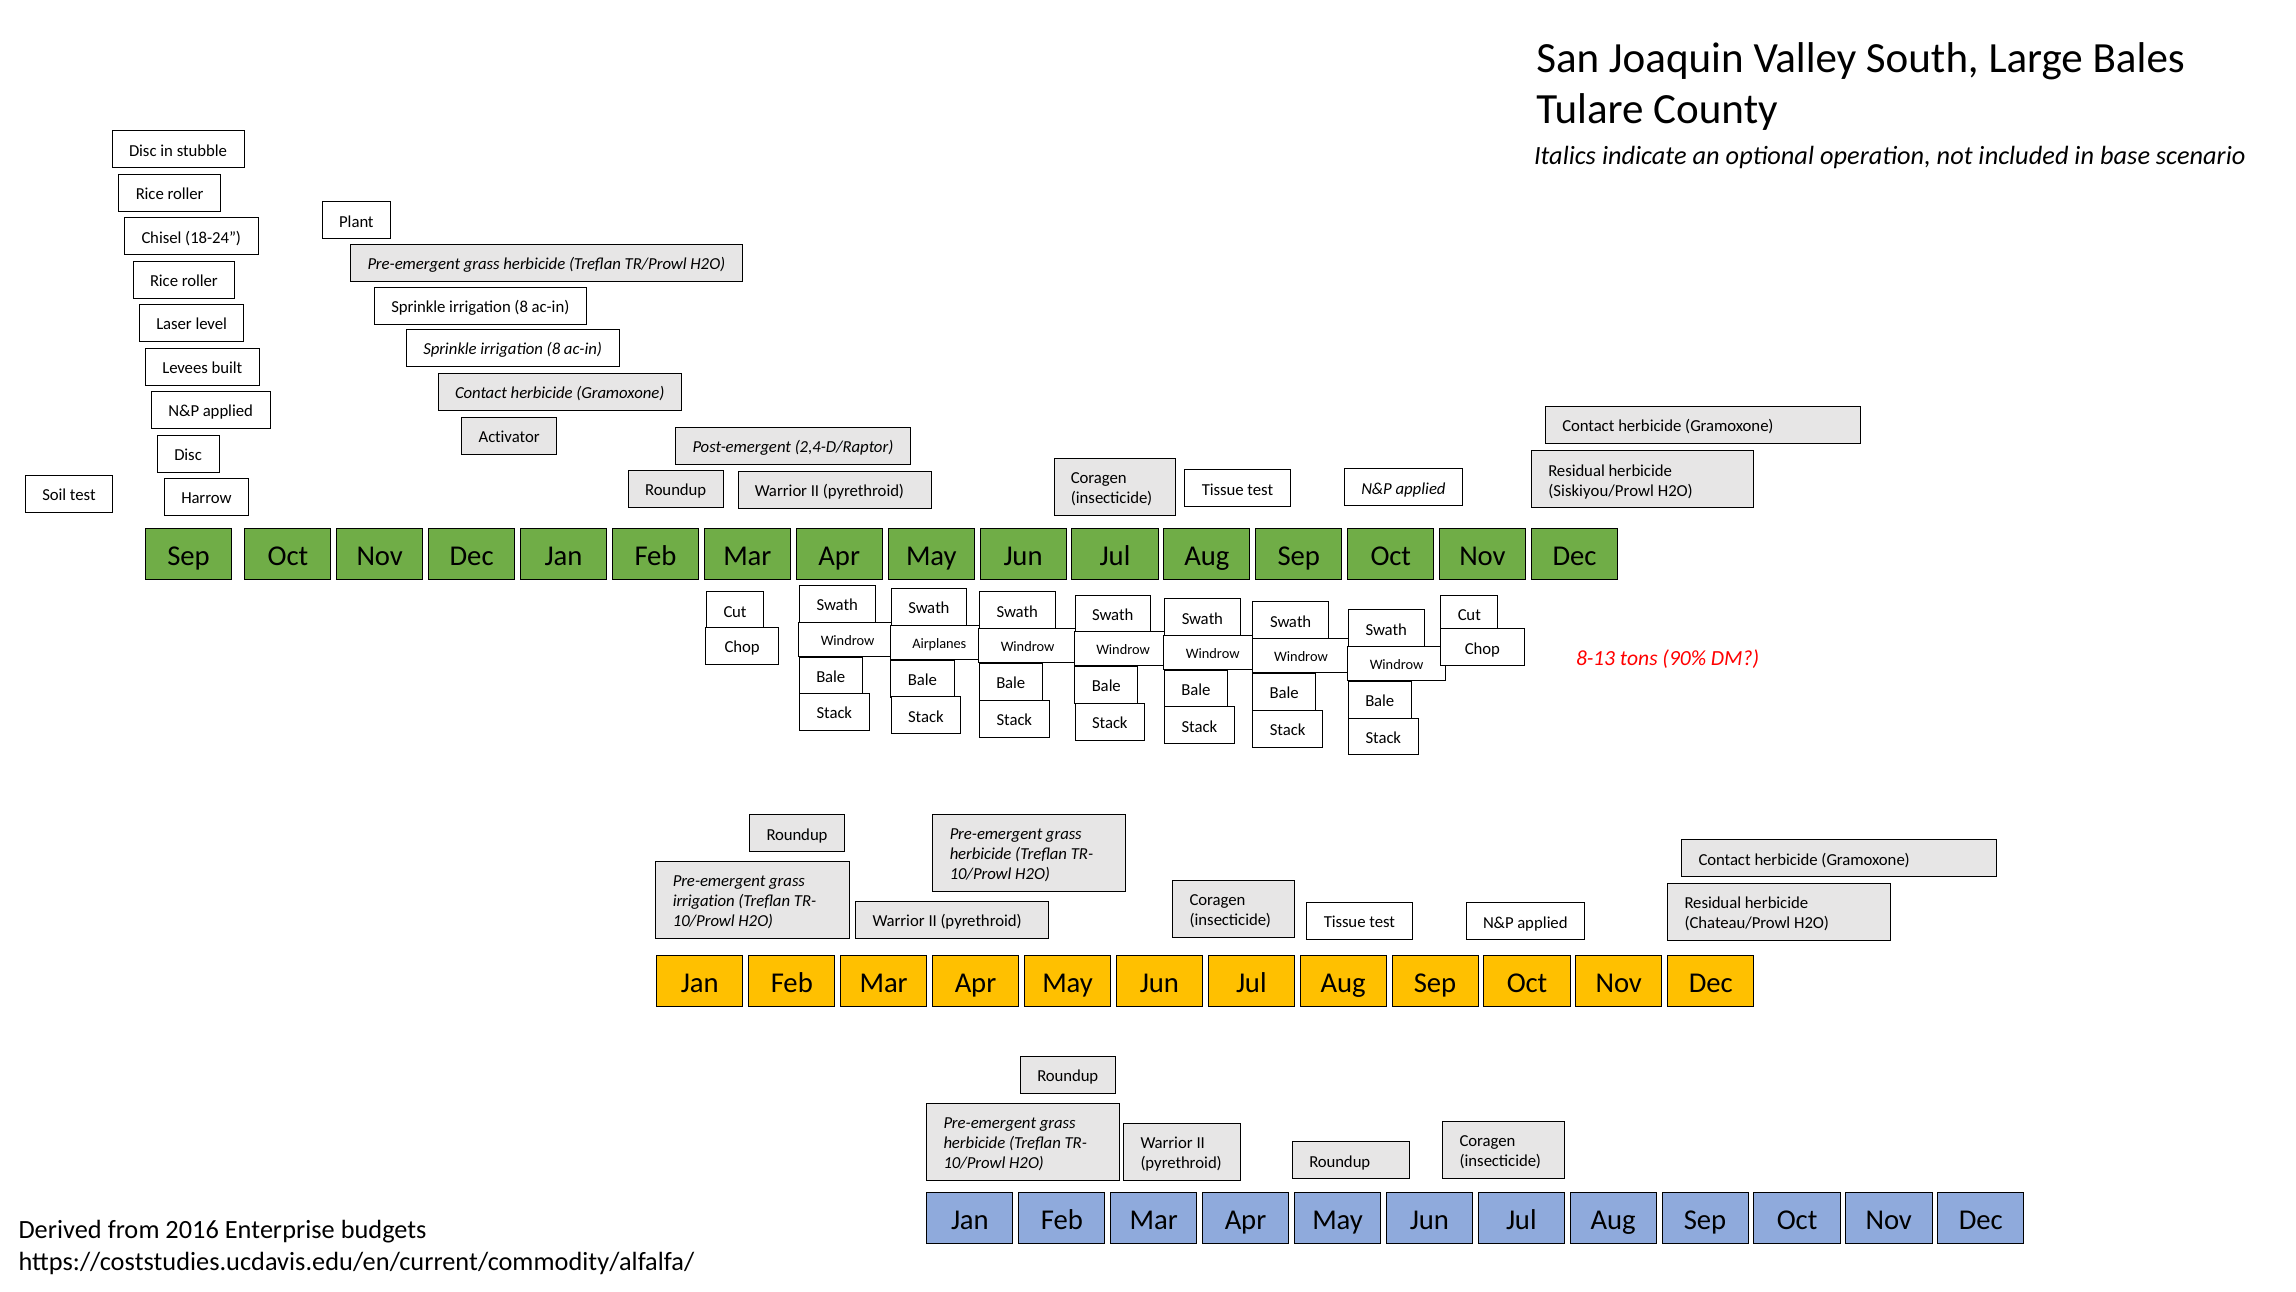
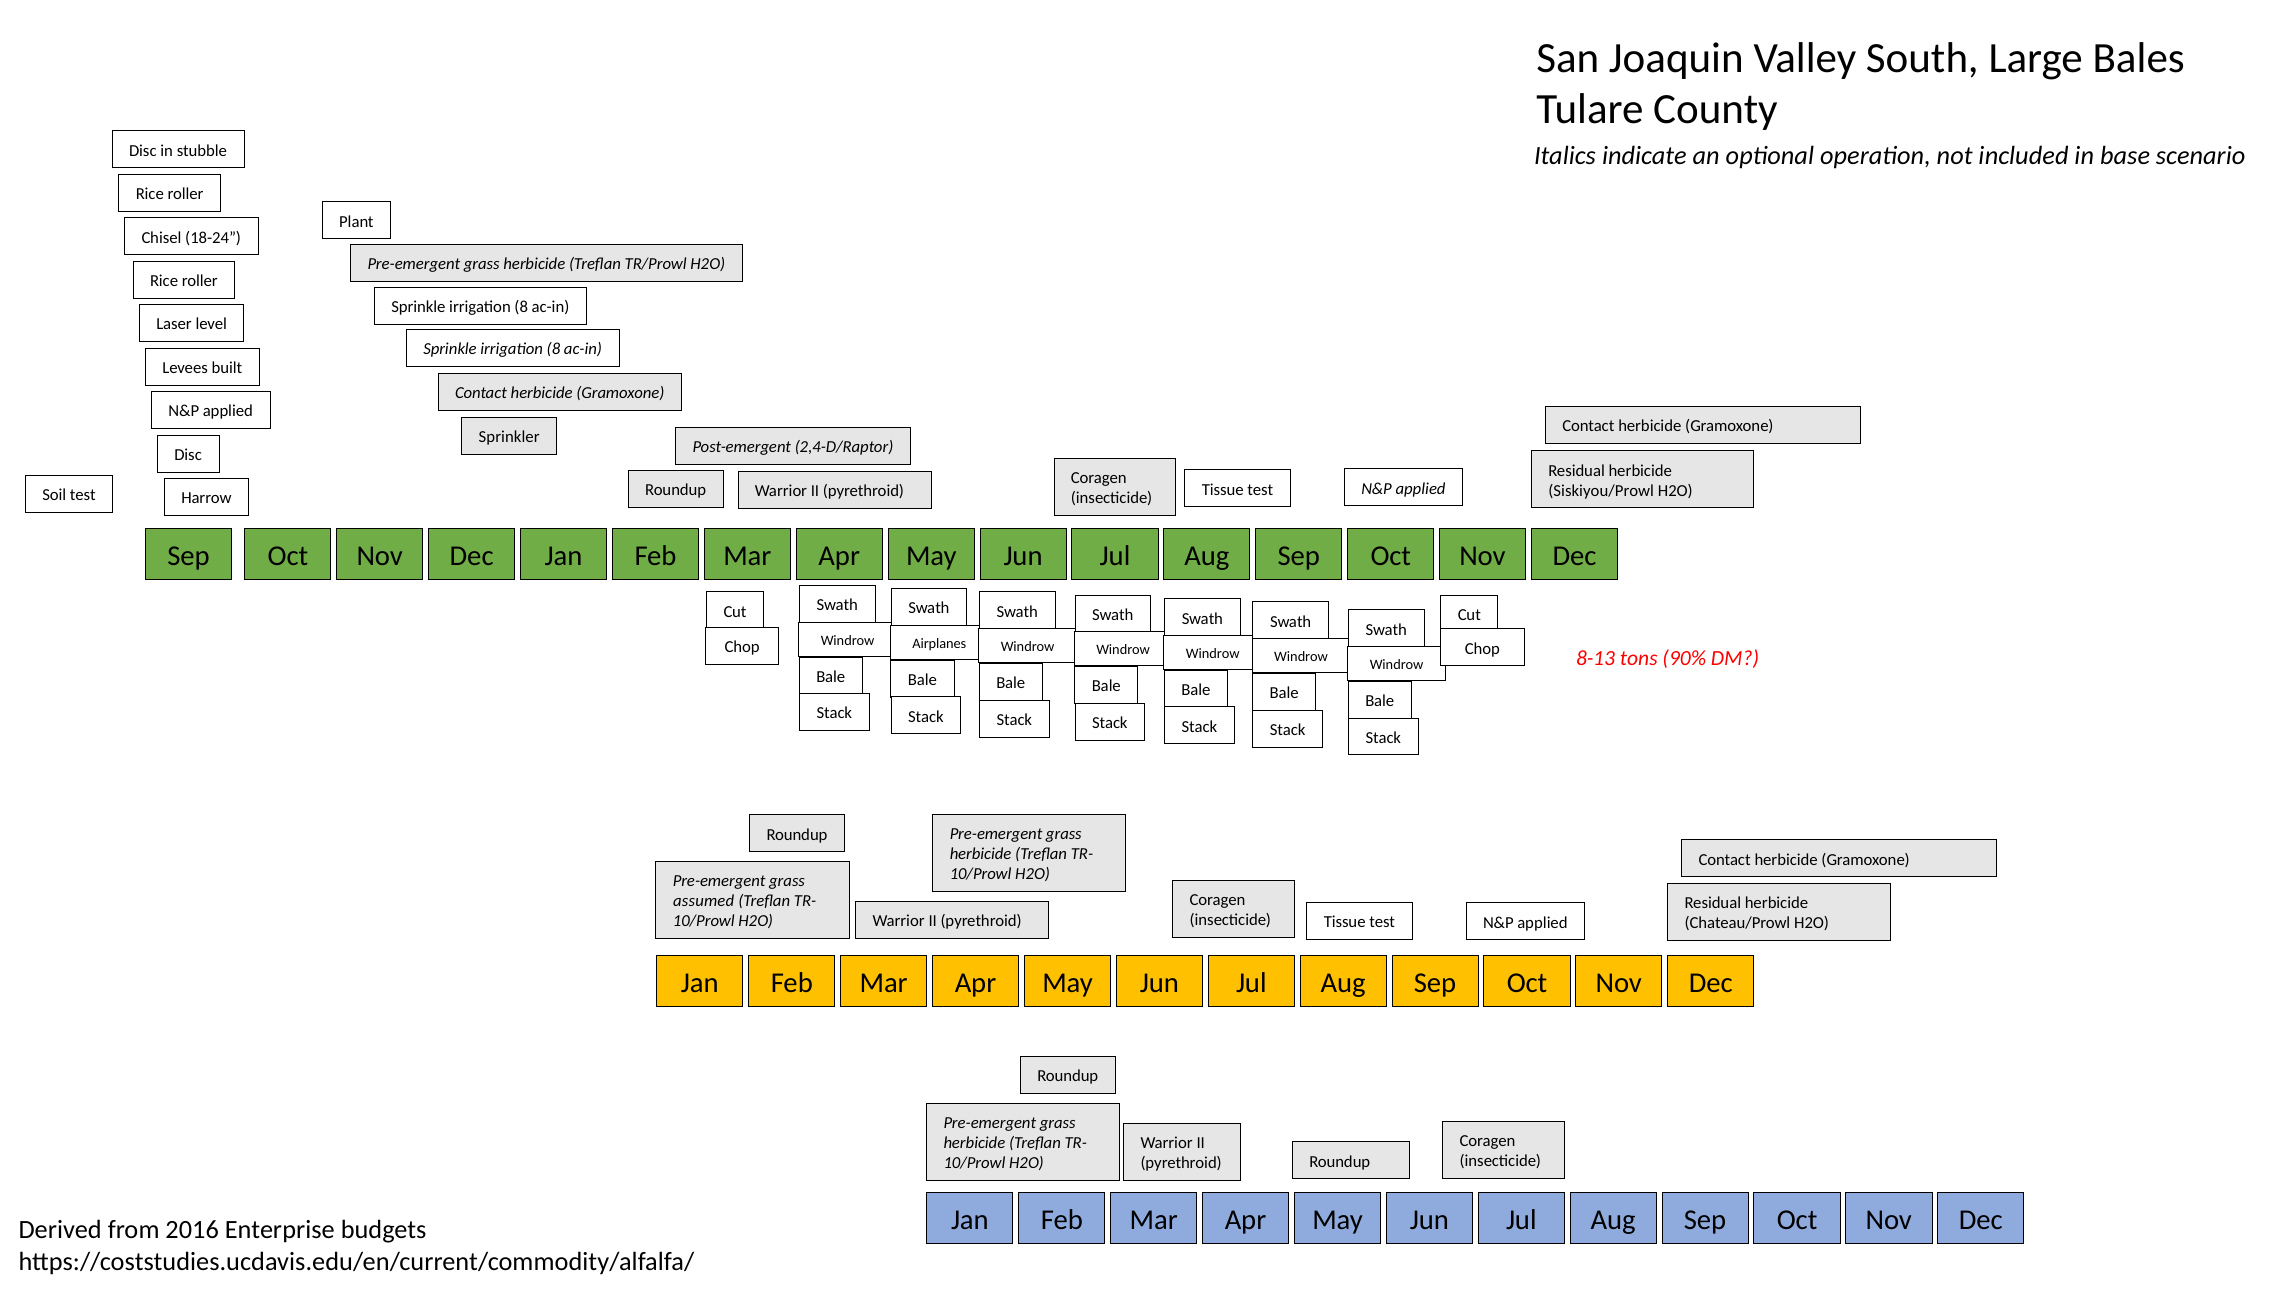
Activator: Activator -> Sprinkler (509, 437)
irrigation: irrigation -> assumed (704, 901)
